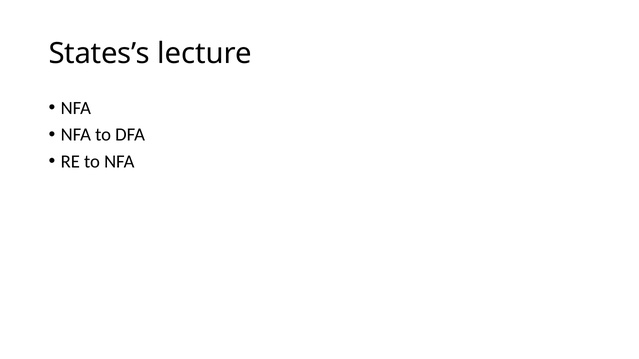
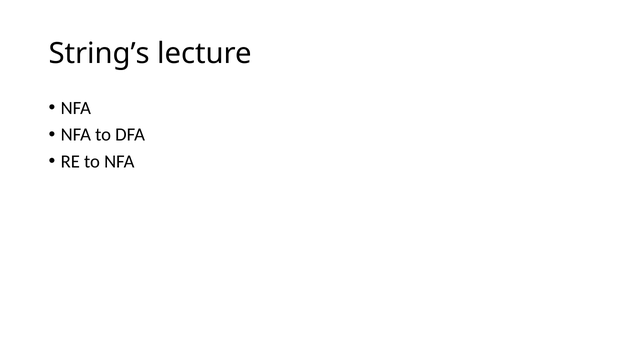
States’s: States’s -> String’s (99, 54)
